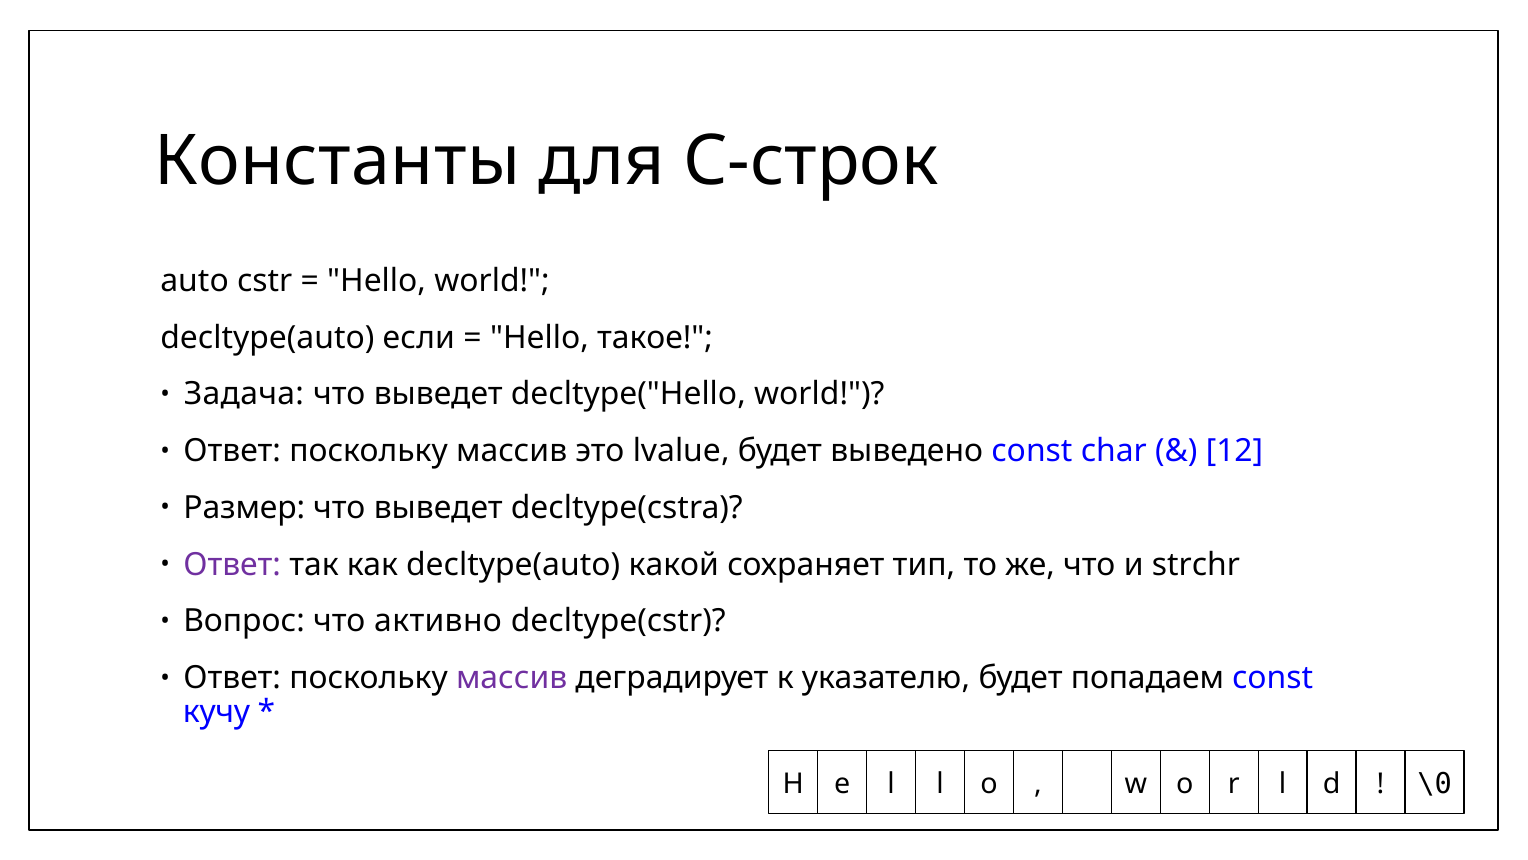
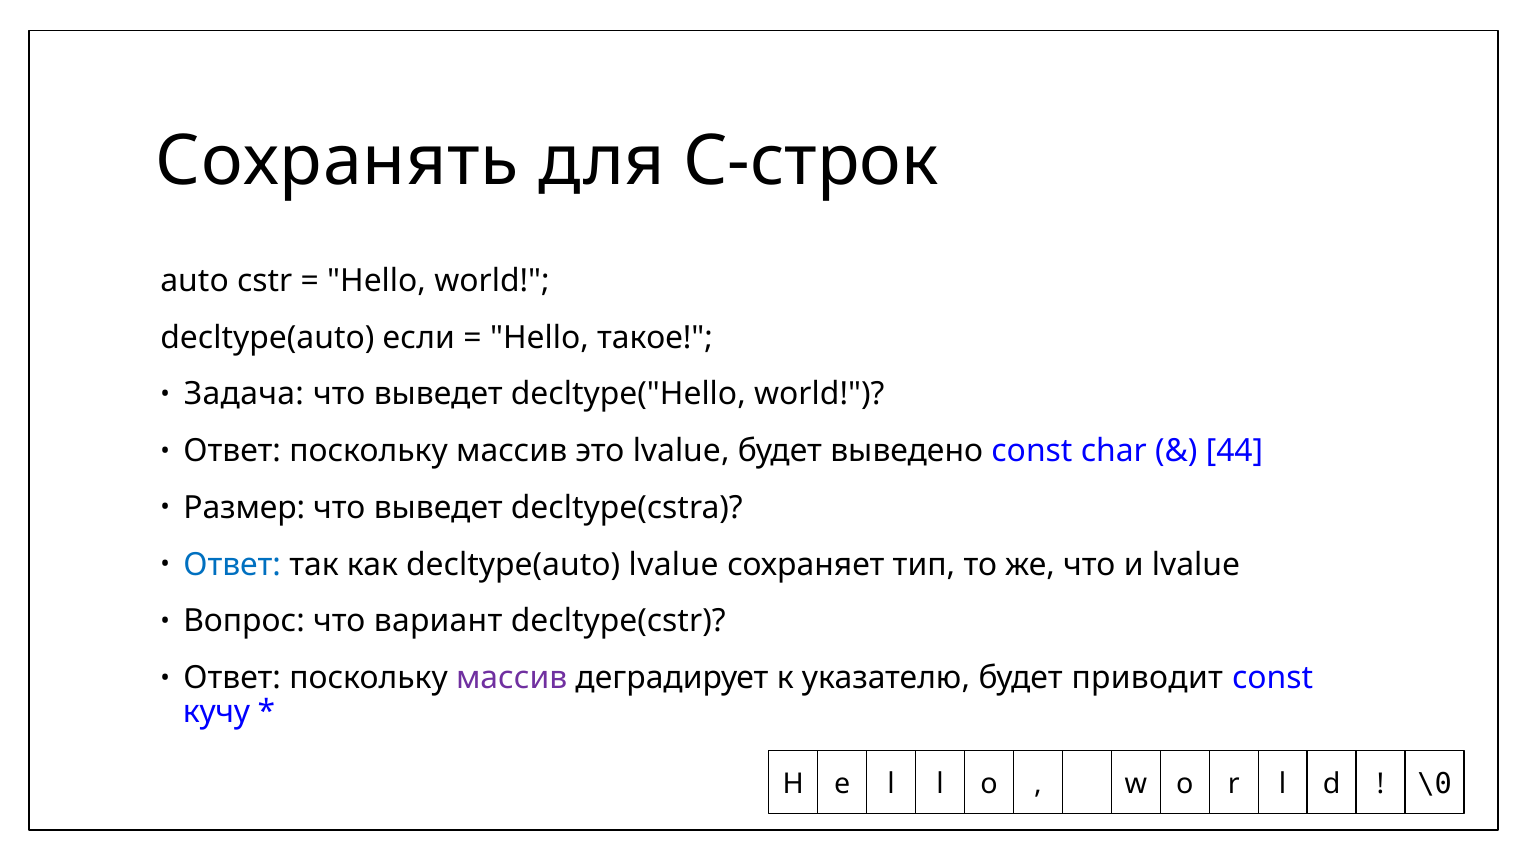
Константы: Константы -> Сохранять (337, 161)
12: 12 -> 44 (1234, 451)
Ответ colour: purple -> blue (232, 564)
decltype(auto какой: какой -> lvalue (674, 564)
и strchr: strchr -> lvalue (1196, 564)
активно: активно -> вариант (438, 621)
попадаем: попадаем -> приводит (1147, 678)
